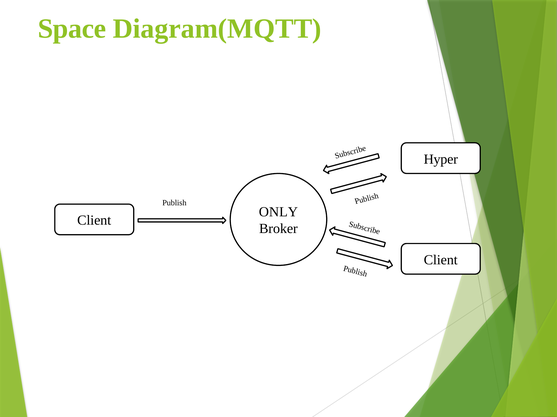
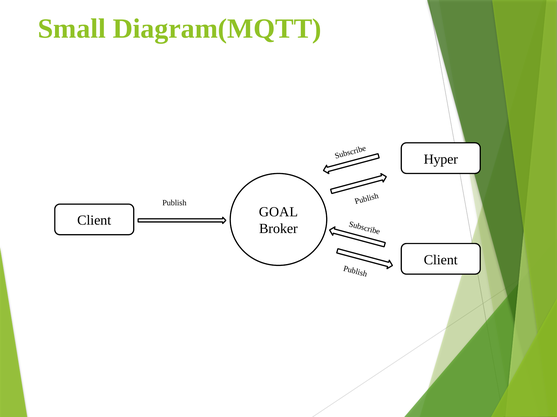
Space: Space -> Small (72, 29)
ONLY: ONLY -> GOAL (278, 212)
